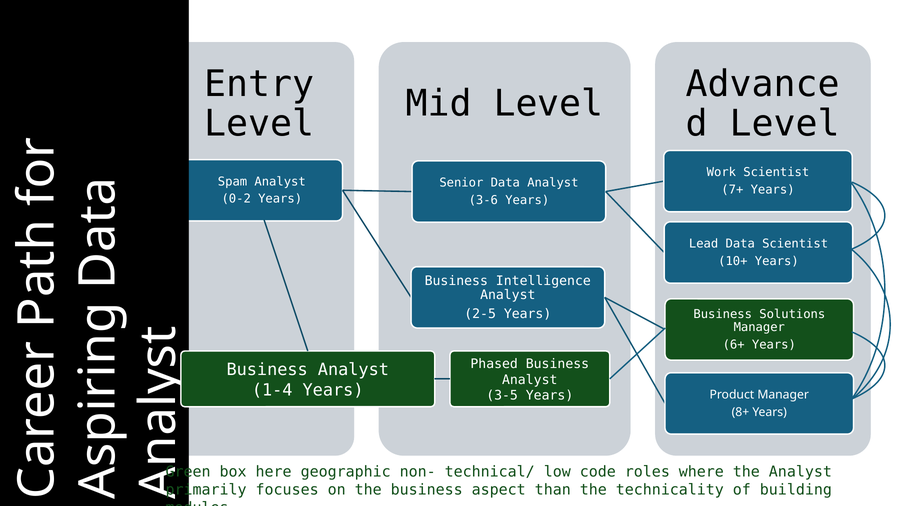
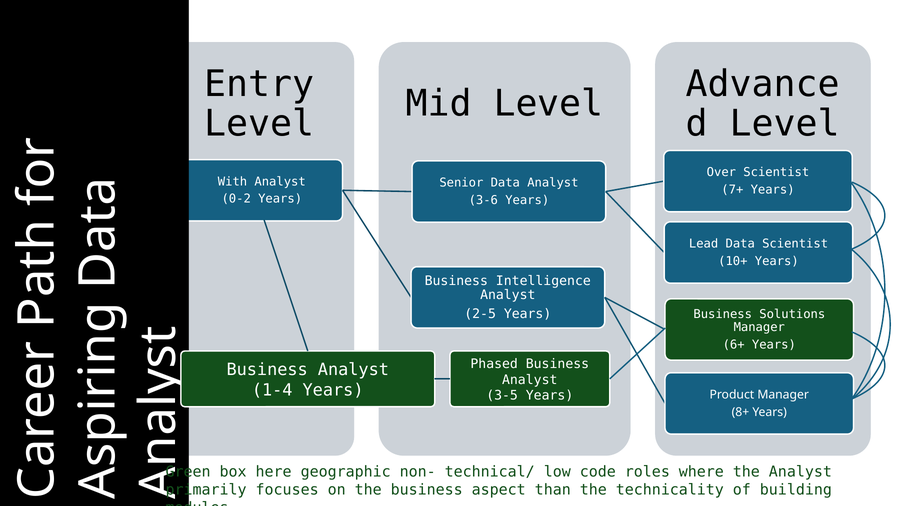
Work: Work -> Over (721, 172)
Spam: Spam -> With (233, 182)
